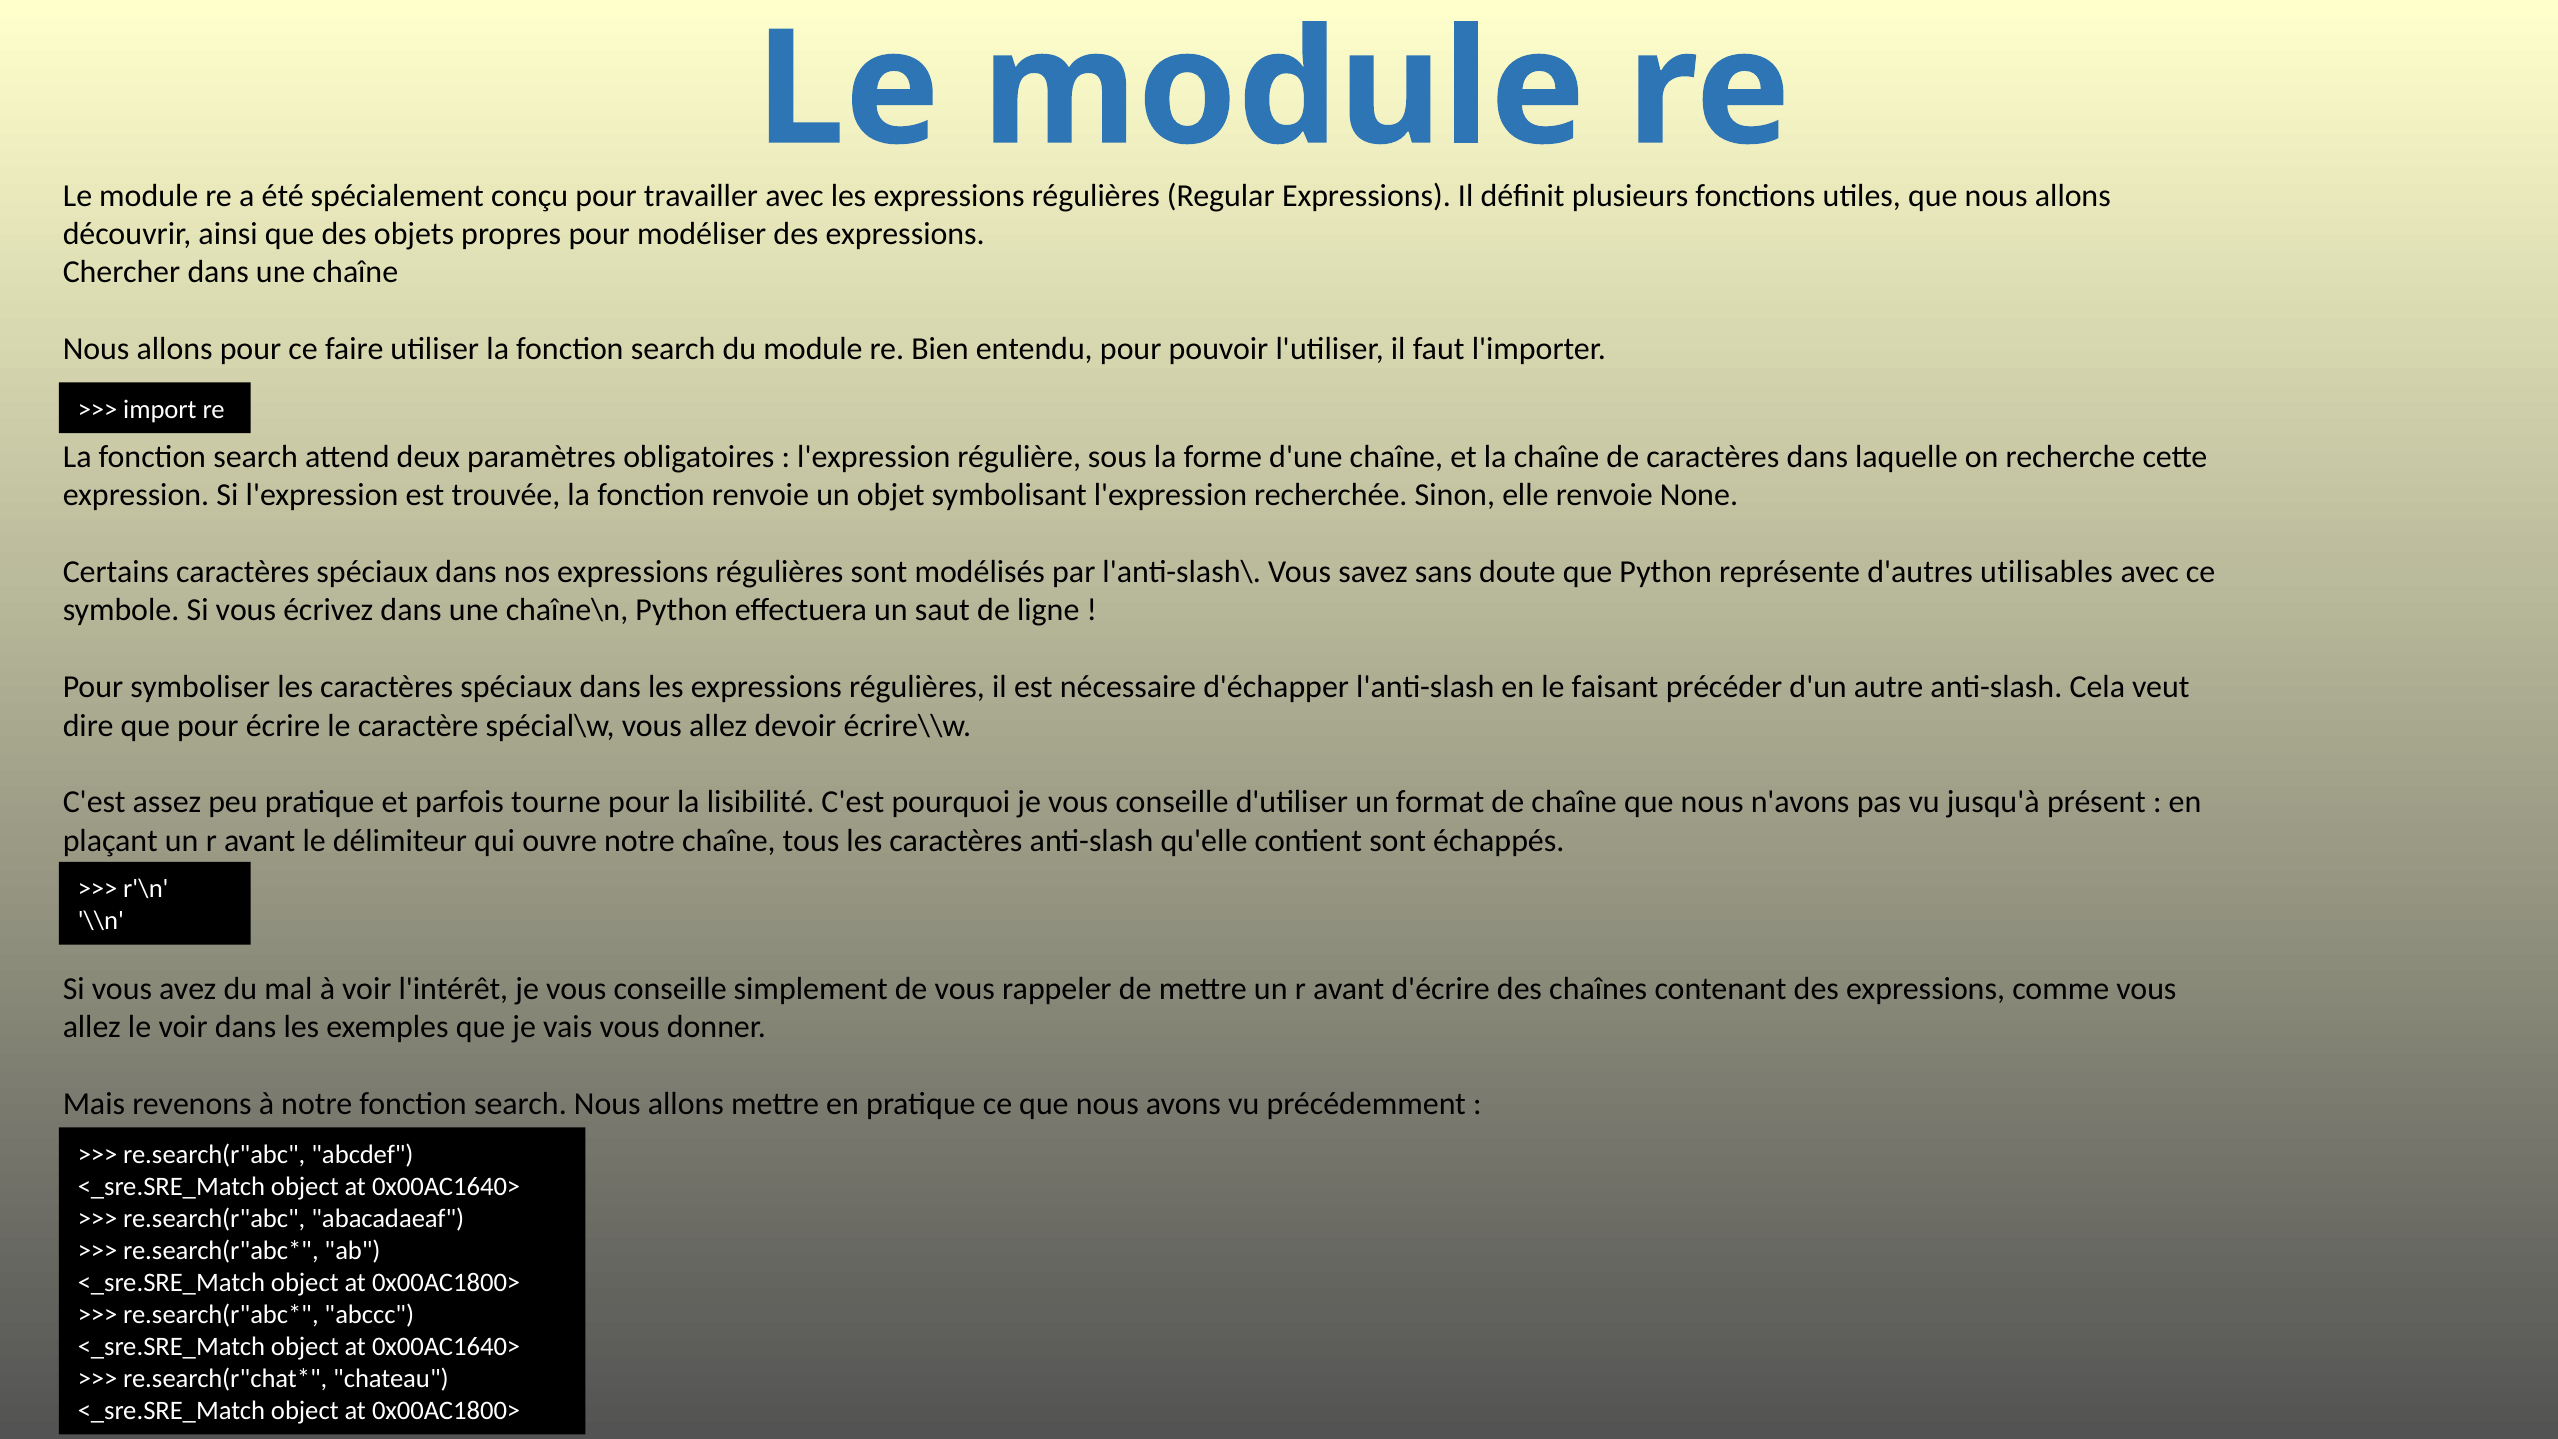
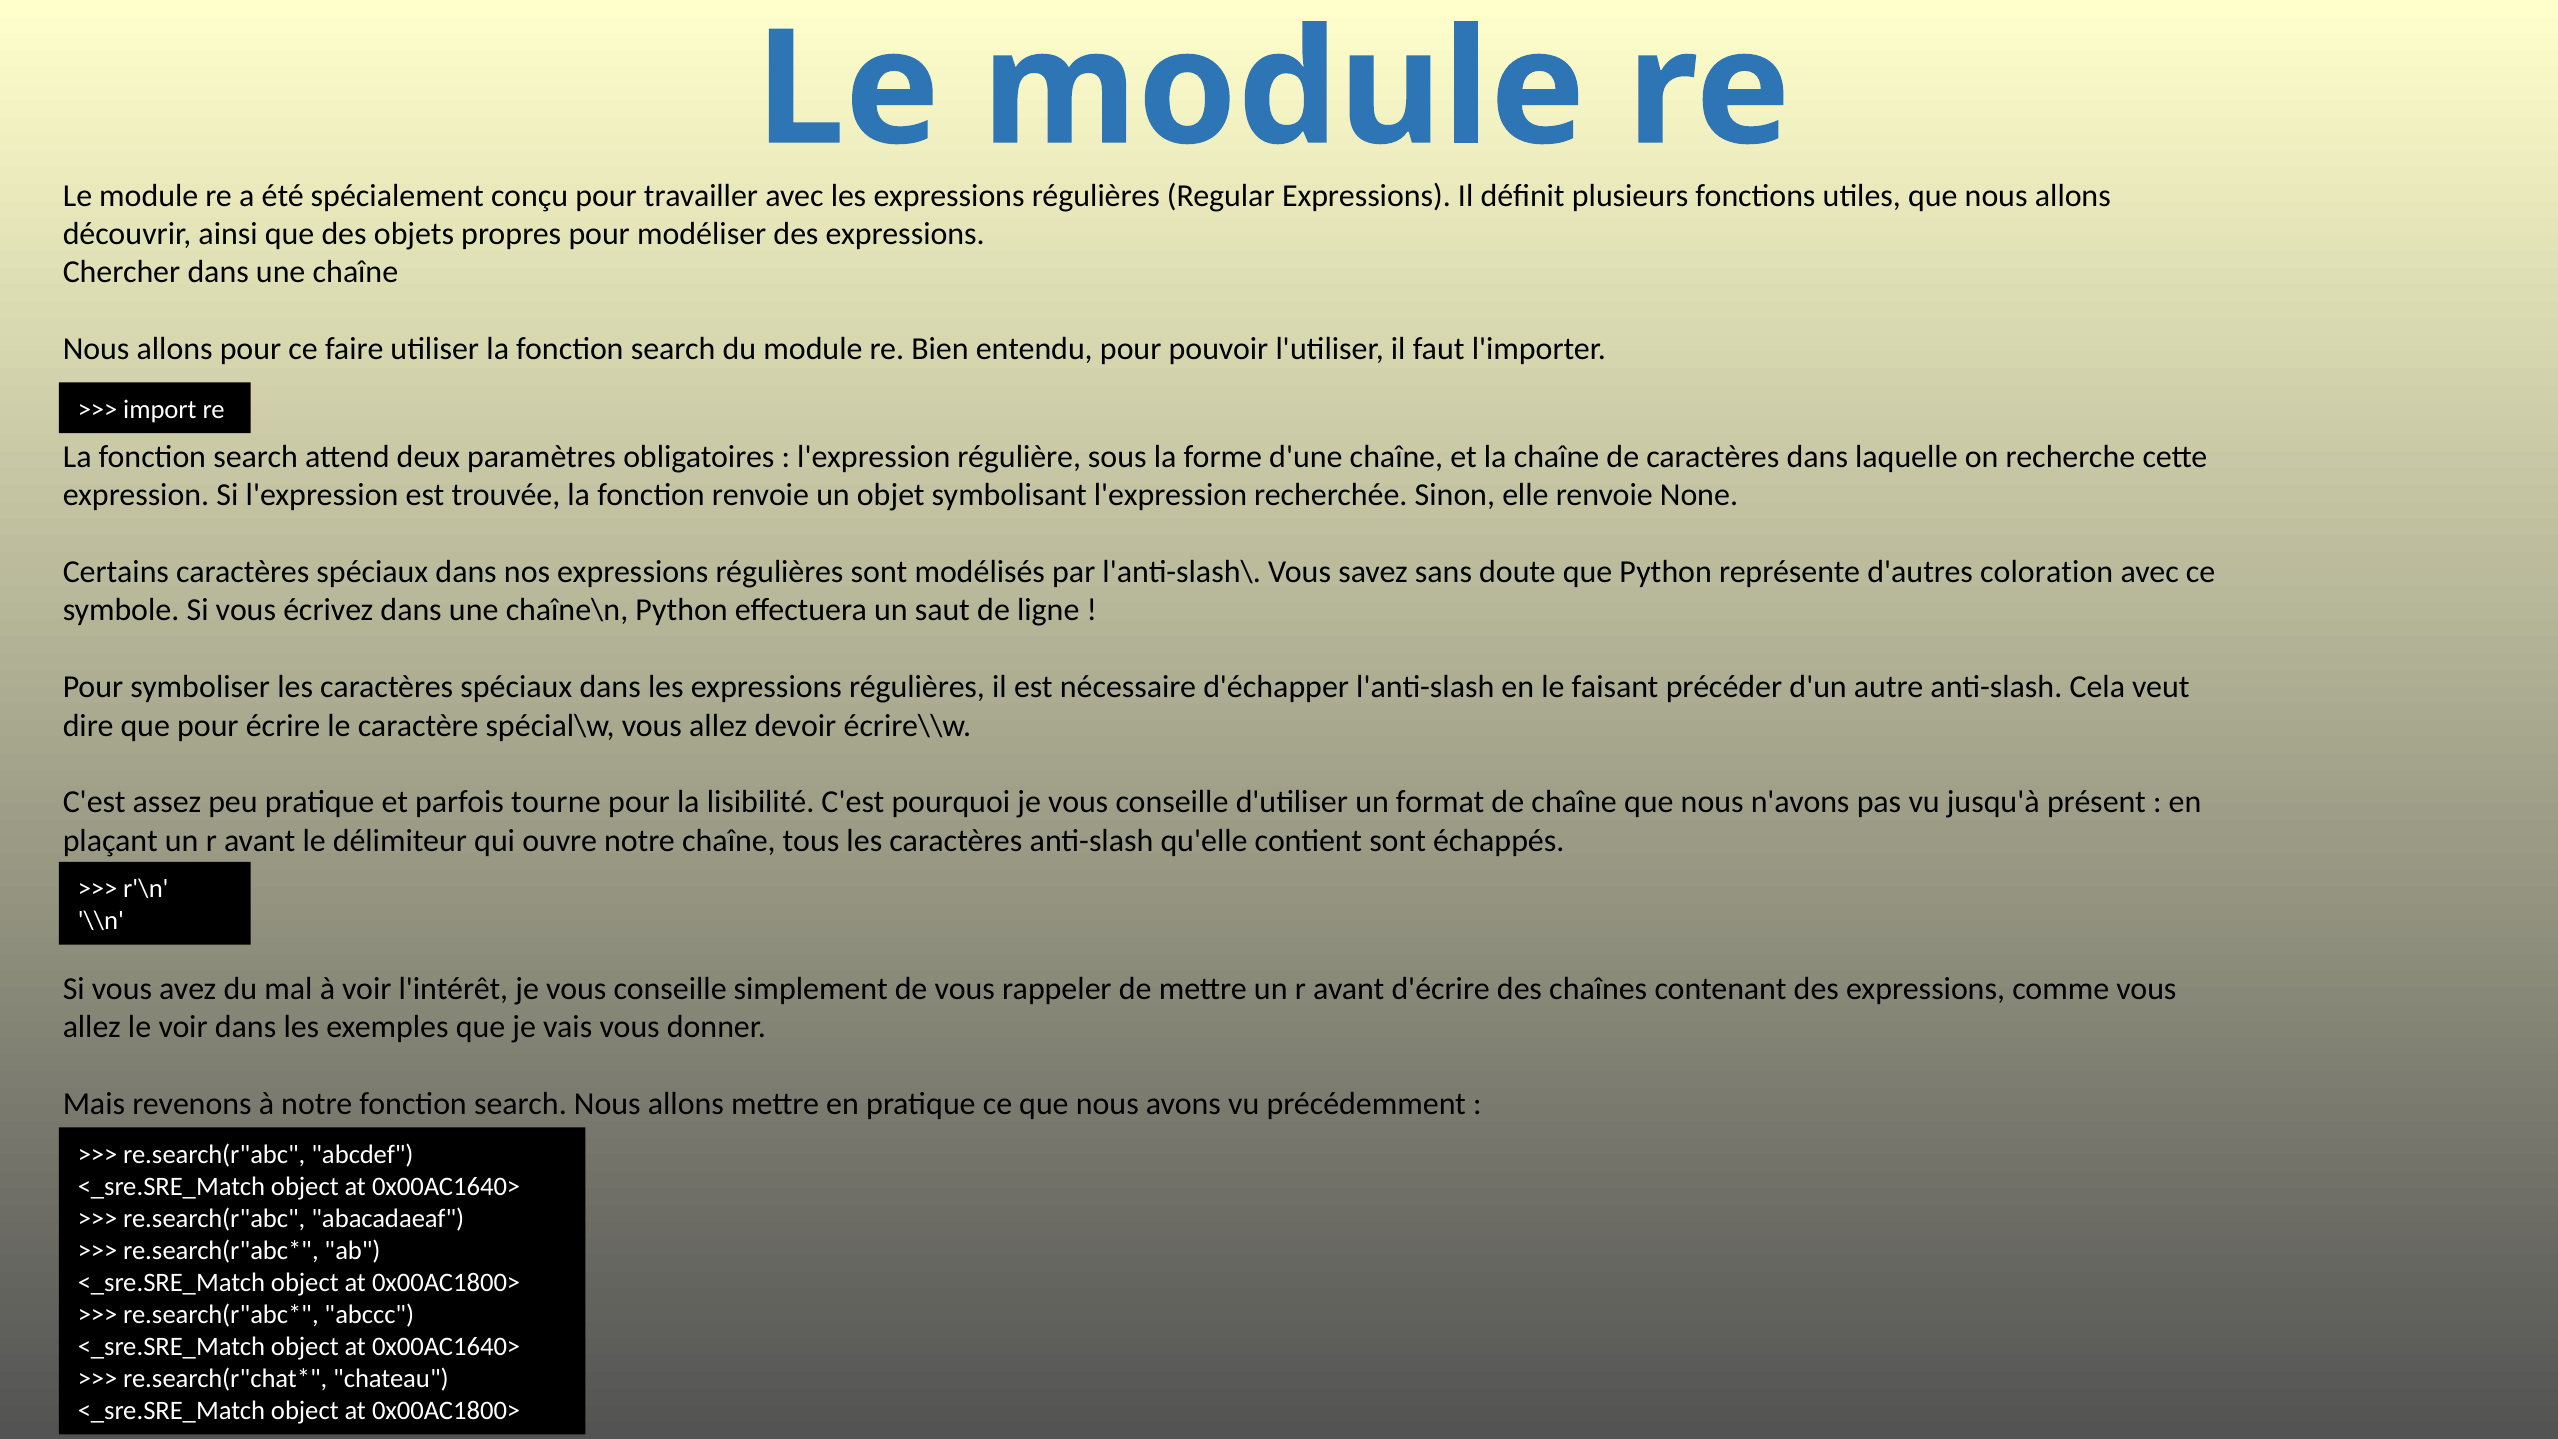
utilisables: utilisables -> coloration (2047, 572)
